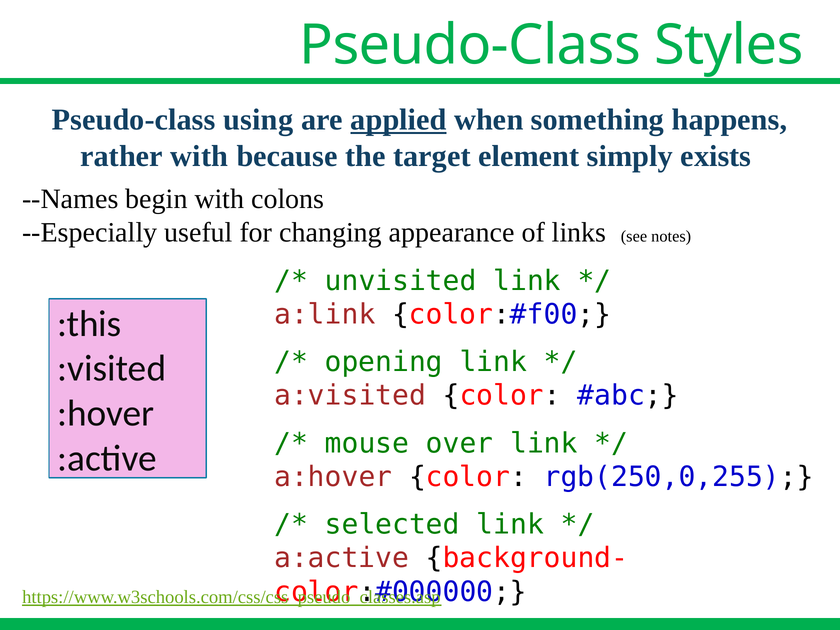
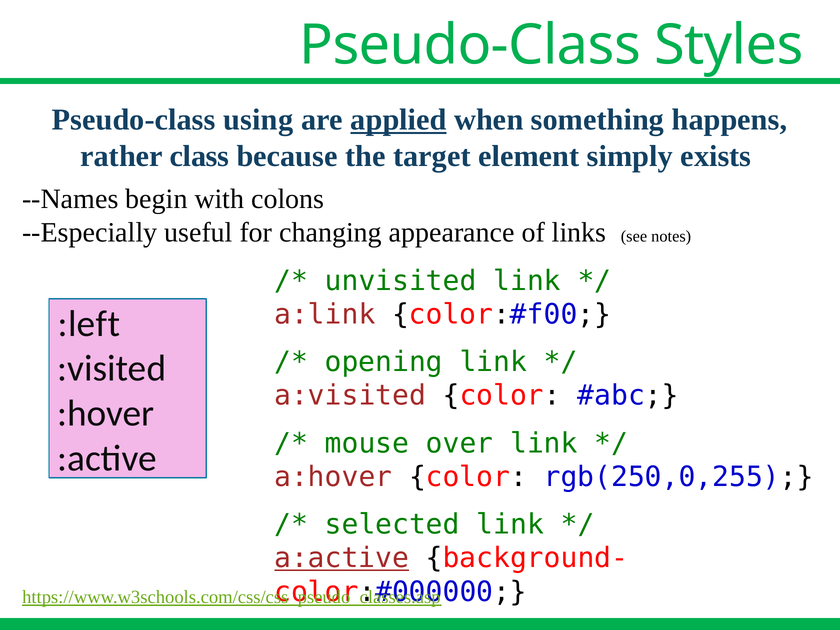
rather with: with -> class (199, 156)
:this: :this -> :left (89, 324)
a:active underline: none -> present (342, 558)
